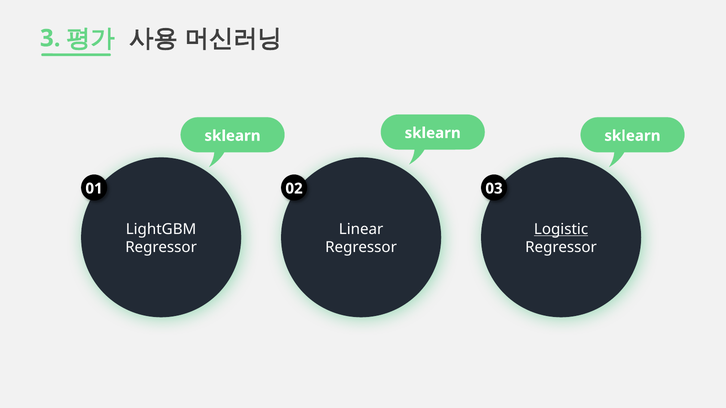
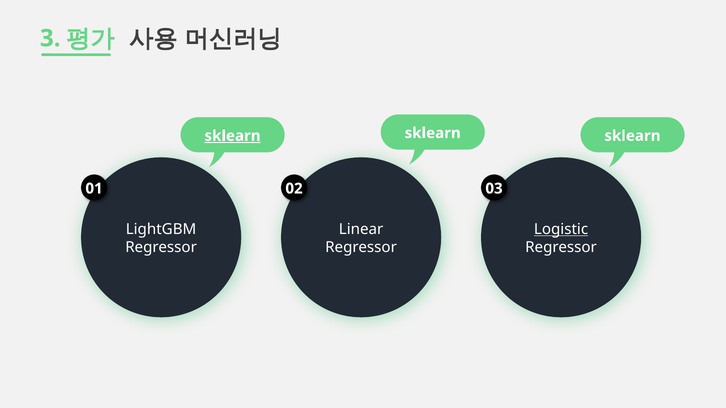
sklearn underline: none -> present (233, 136)
